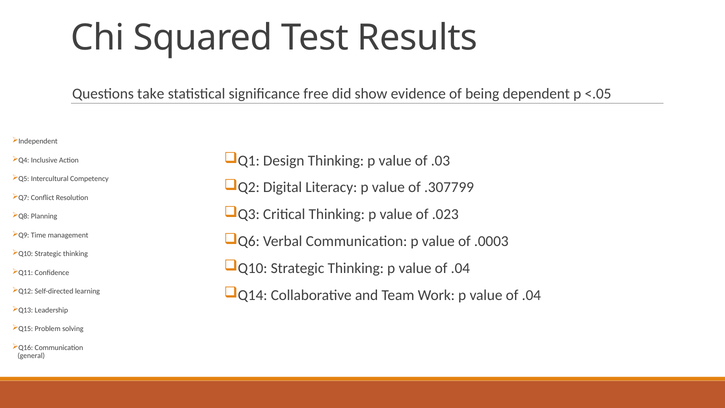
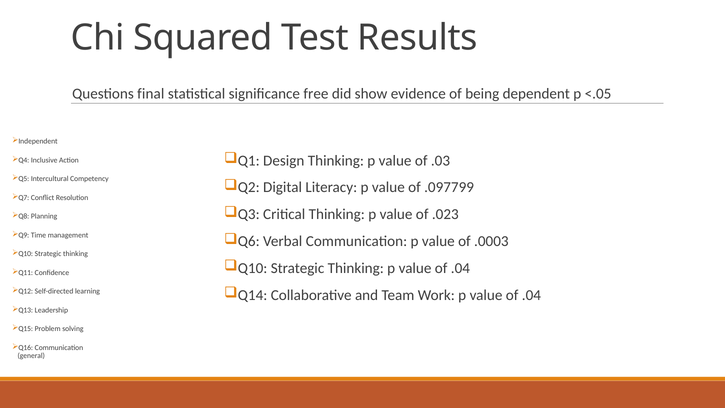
take: take -> final (151, 94)
.307799: .307799 -> .097799 (449, 187)
